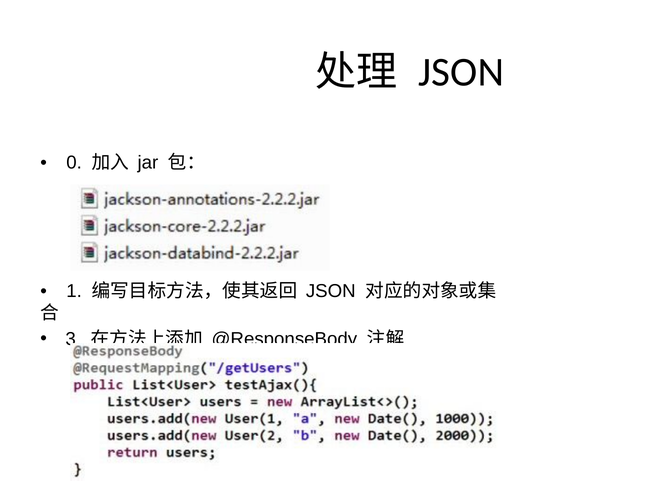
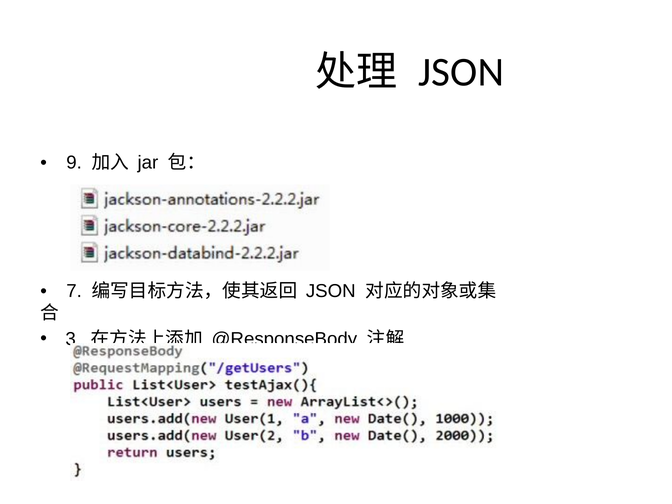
0: 0 -> 9 (74, 163)
1: 1 -> 7 (74, 291)
